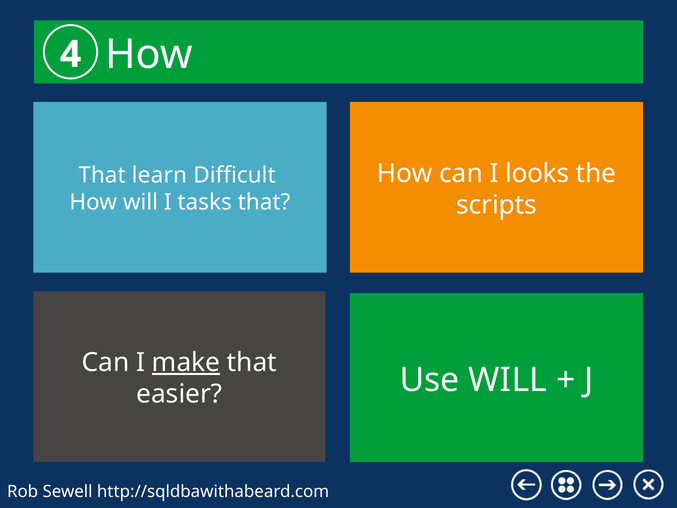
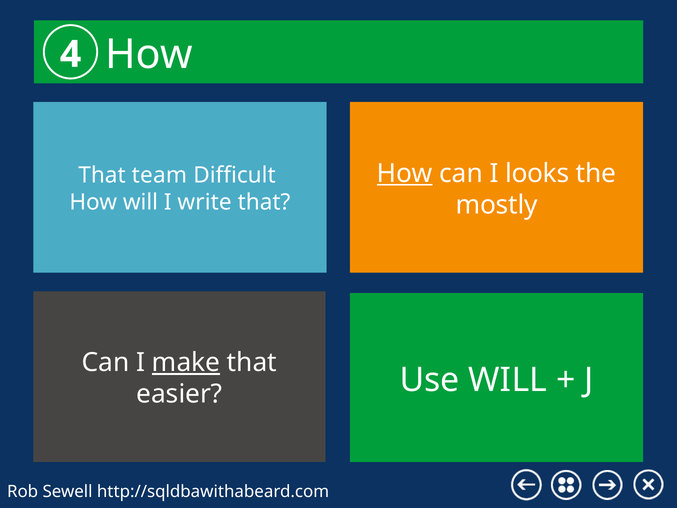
How underline: none -> present (405, 173)
learn: learn -> team (159, 175)
tasks: tasks -> write (205, 202)
scripts: scripts -> mostly (497, 205)
